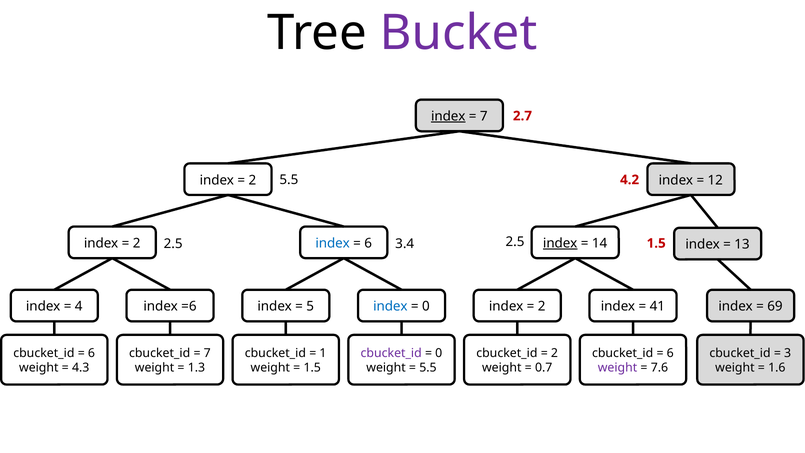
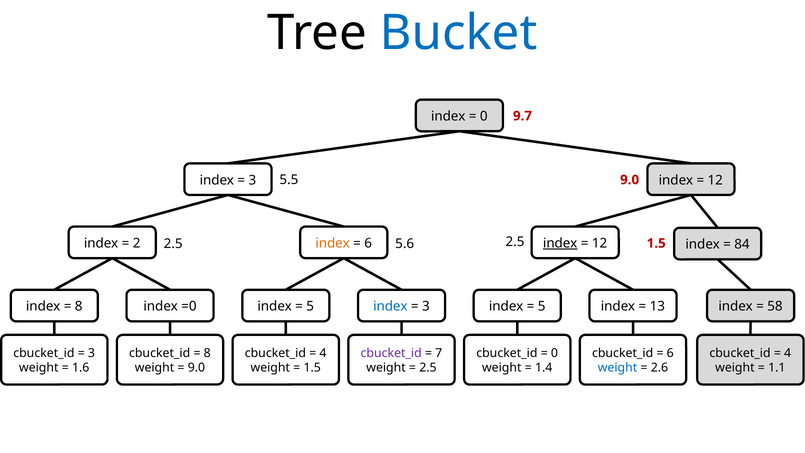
Bucket colour: purple -> blue (459, 33)
index underline: present -> none (448, 116)
7: 7 -> 0 (484, 116)
2.7: 2.7 -> 9.7 (522, 116)
5.5 4.2: 4.2 -> 9.0 (630, 180)
2: 2 -> 3 (252, 180)
index colour: blue -> orange (333, 243)
14: 14 -> 12 (600, 243)
3.4: 3.4 -> 5.6 (405, 244)
13: 13 -> 84 (742, 244)
4: 4 -> 8 (79, 306)
=6: =6 -> =0 (189, 306)
0: 0 -> 3 (426, 306)
2: 2 -> 5 (542, 306)
41: 41 -> 13 (657, 306)
69: 69 -> 58 (775, 306)
6: 6 -> 3 (91, 353)
7: 7 -> 8 (207, 353)
1: 1 -> 4 (323, 353)
0: 0 -> 7 (439, 353)
2: 2 -> 0 (554, 353)
3: 3 -> 4 (788, 353)
4.3: 4.3 -> 1.6 (81, 368)
1.3: 1.3 -> 9.0 (196, 368)
5.5: 5.5 -> 2.5 (428, 368)
0.7: 0.7 -> 1.4 (544, 368)
weight colour: purple -> blue (618, 368)
7.6: 7.6 -> 2.6 (659, 368)
1.6: 1.6 -> 1.1 (777, 368)
